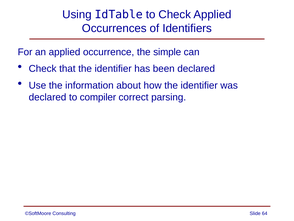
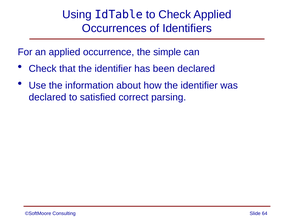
compiler: compiler -> satisfied (98, 97)
